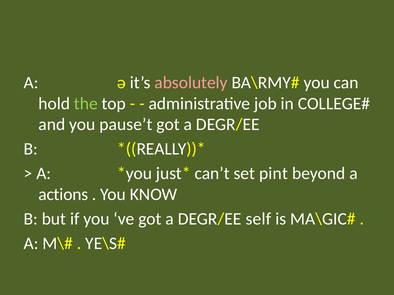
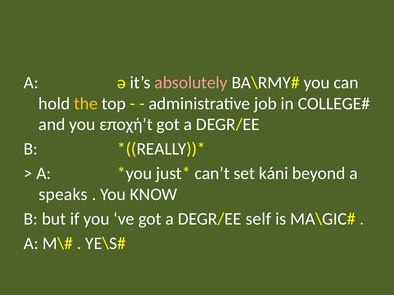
the colour: light green -> yellow (86, 104)
pause’t: pause’t -> εποχή’t (126, 125)
pint: pint -> káni (274, 174)
actions: actions -> speaks (63, 195)
